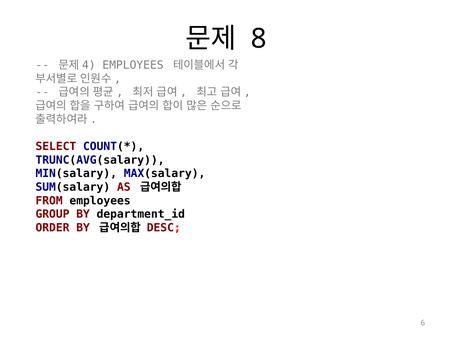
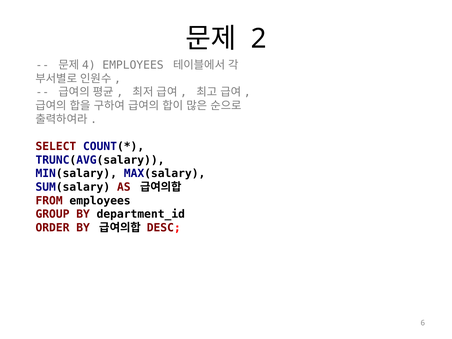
8: 8 -> 2 (259, 39)
